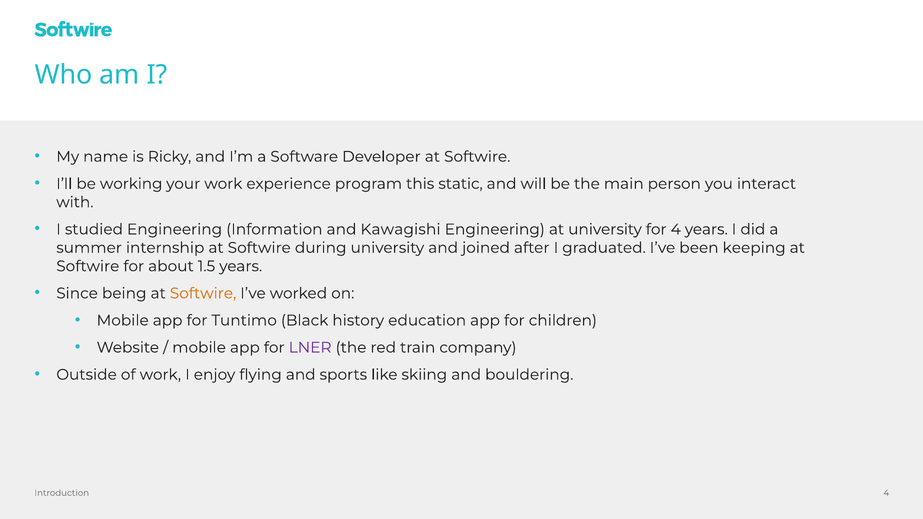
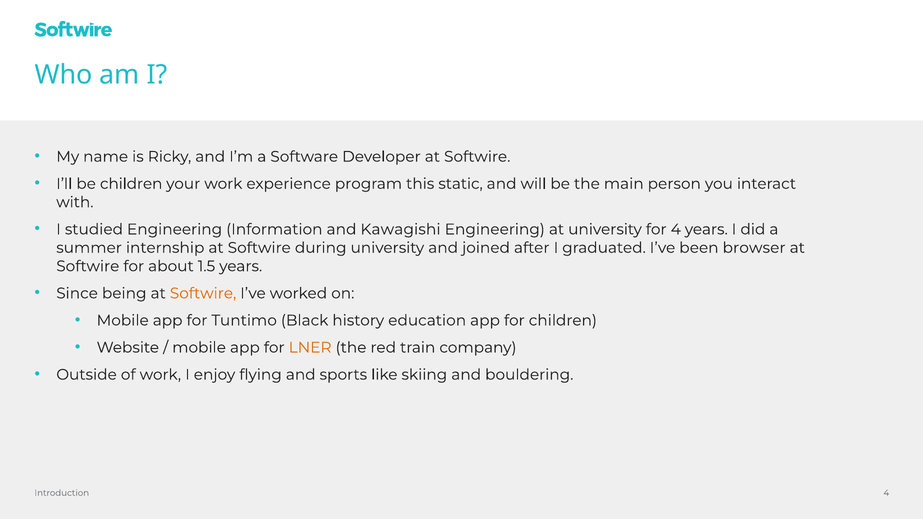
be working: working -> children (131, 184)
keeping: keeping -> browser (754, 248)
LNER colour: purple -> orange (310, 348)
